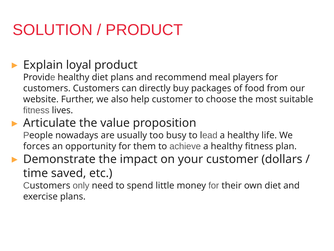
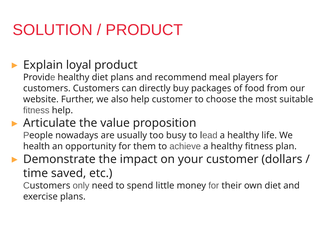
fitness lives: lives -> help (62, 110)
forces: forces -> health (37, 146)
